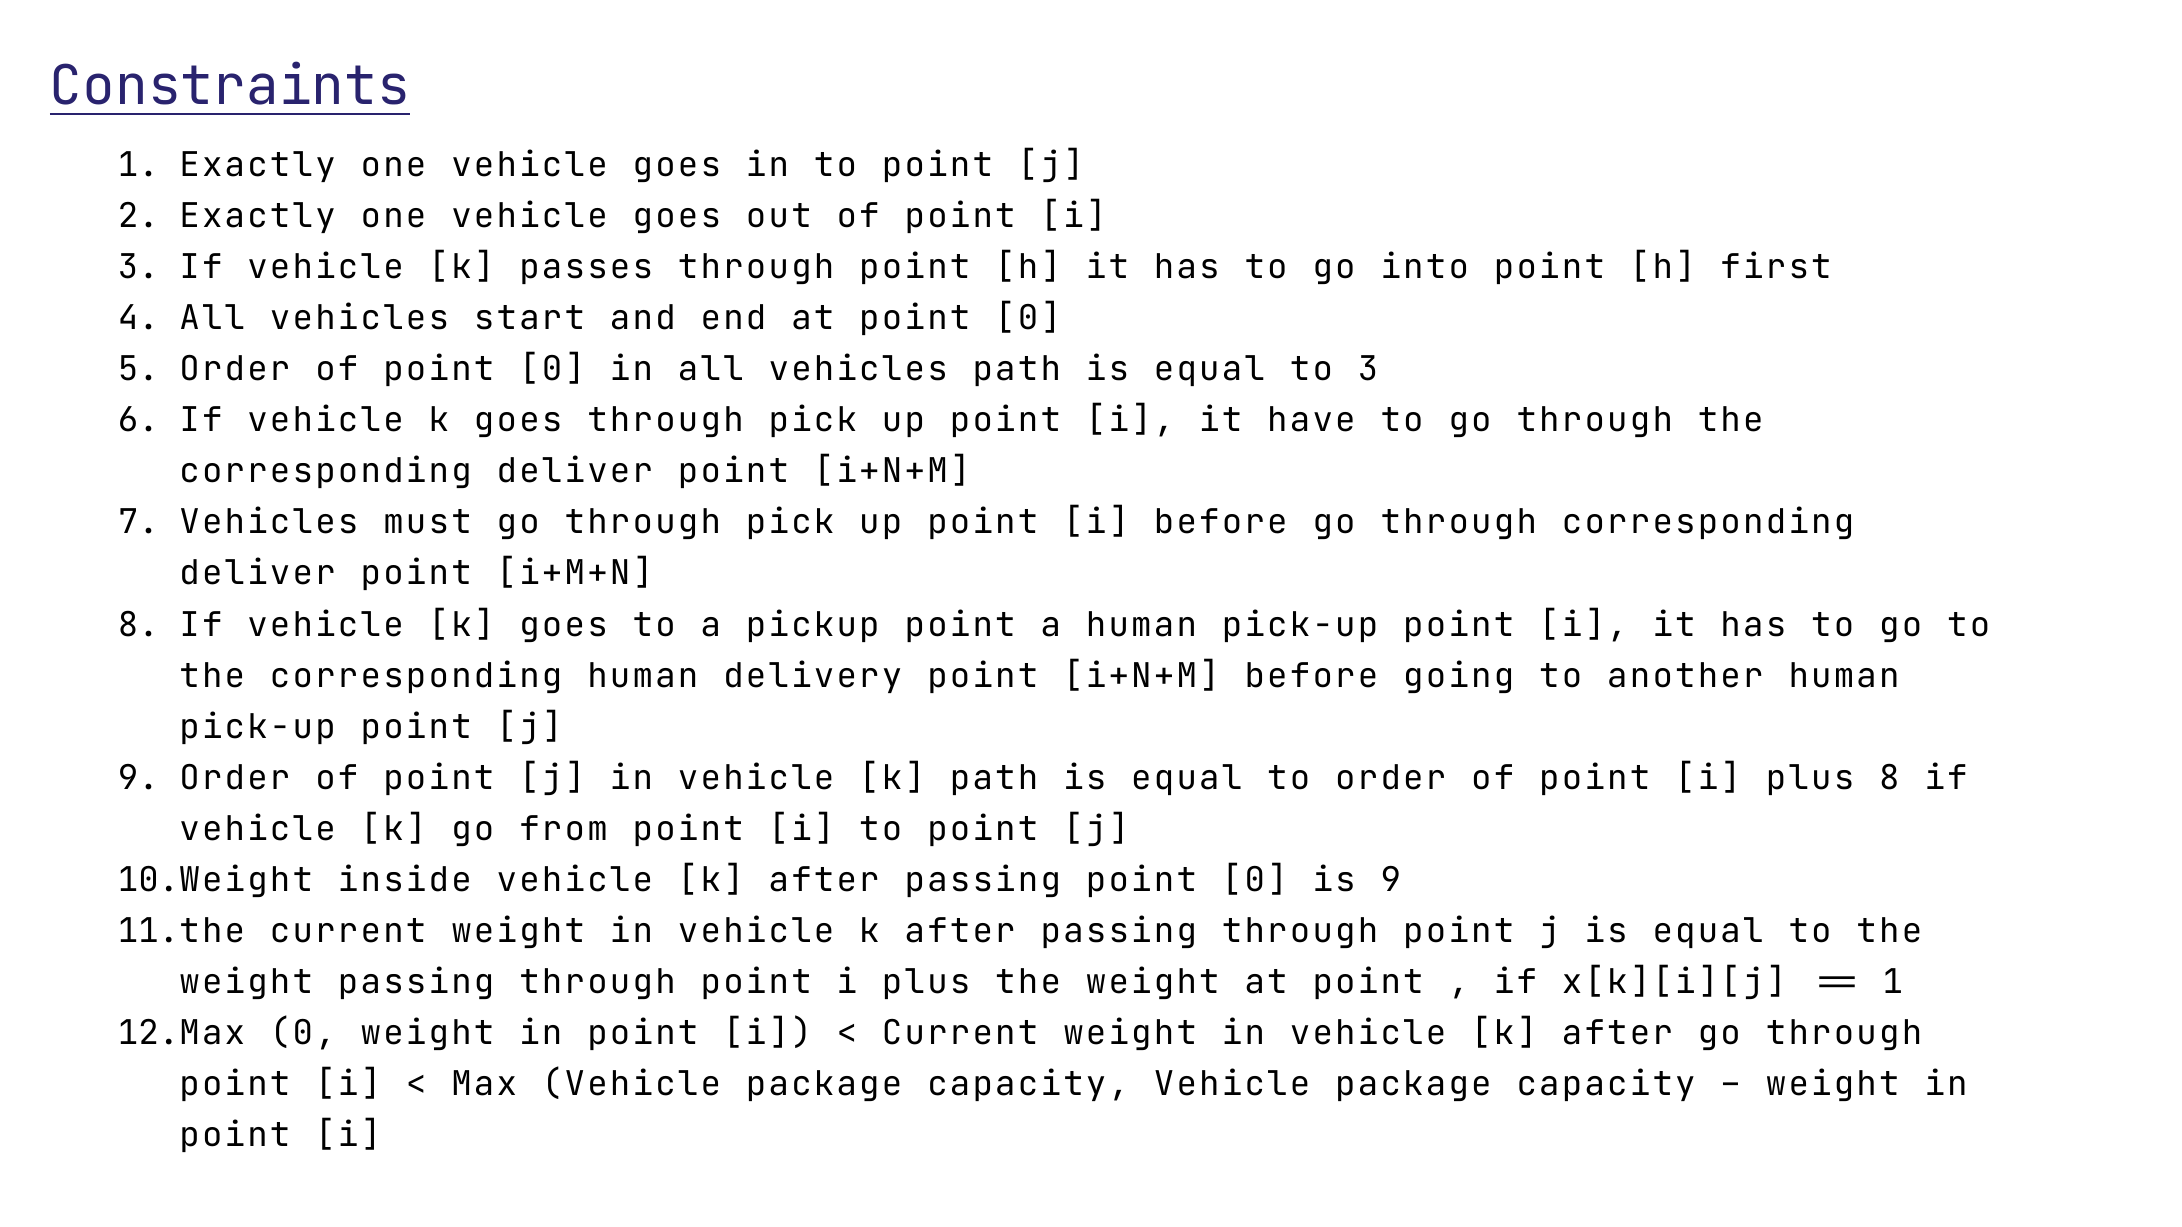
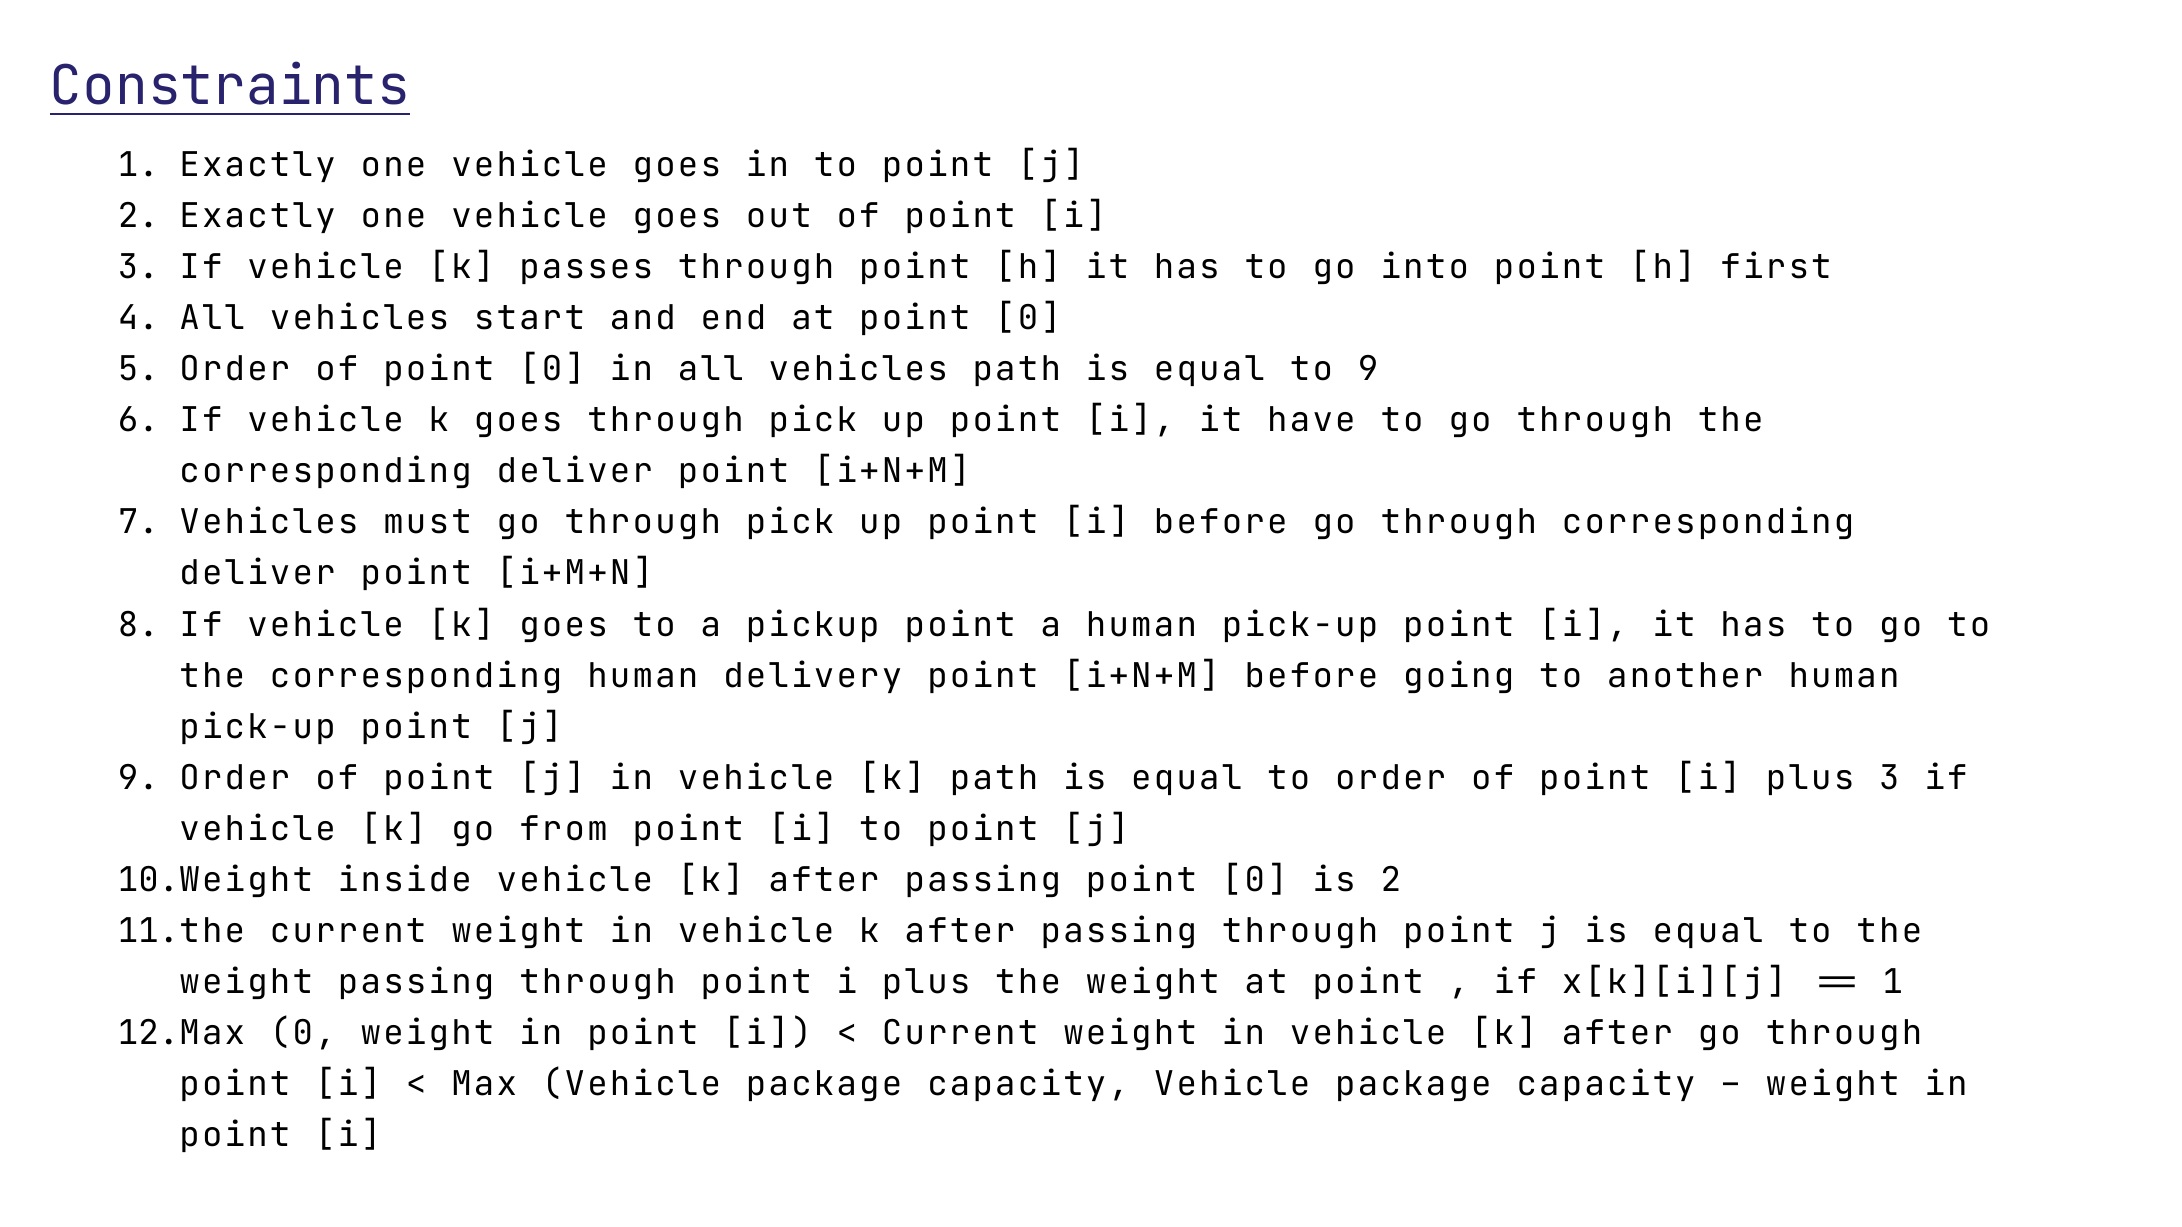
to 3: 3 -> 9 (1368, 370)
plus 8: 8 -> 3 (1889, 778)
is 9: 9 -> 2 (1391, 880)
